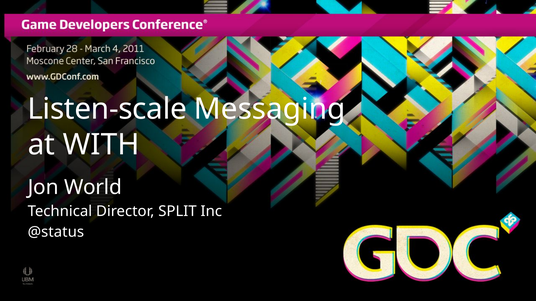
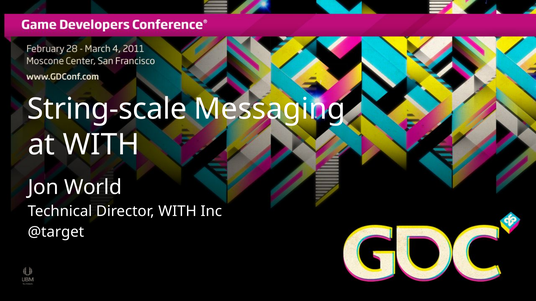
Listen-scale: Listen-scale -> String-scale (107, 109)
Director SPLIT: SPLIT -> WITH (177, 212)
@status: @status -> @target (56, 232)
